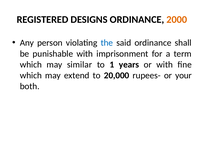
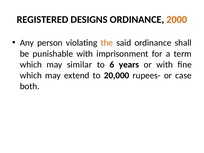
the colour: blue -> orange (107, 43)
1: 1 -> 6 (112, 65)
your: your -> case (183, 75)
